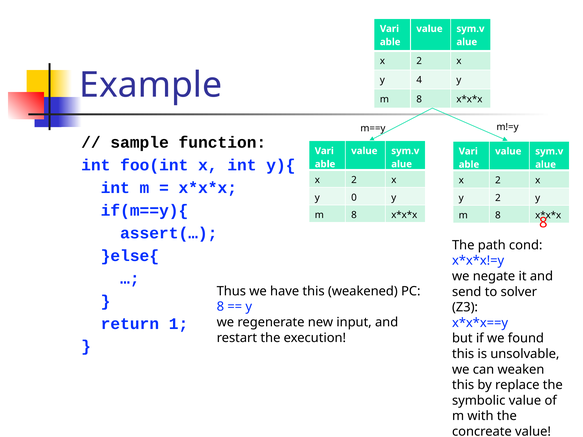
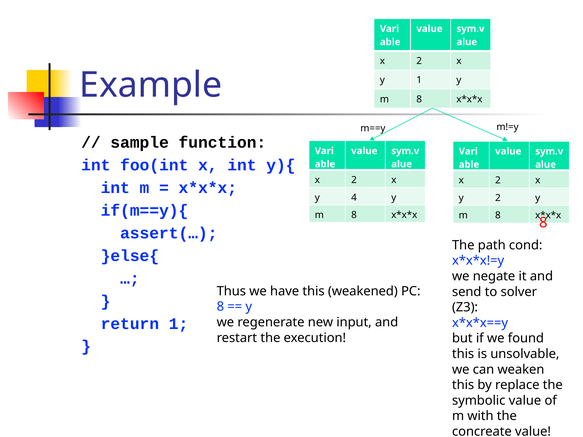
y 4: 4 -> 1 (419, 80)
0: 0 -> 4 (354, 198)
